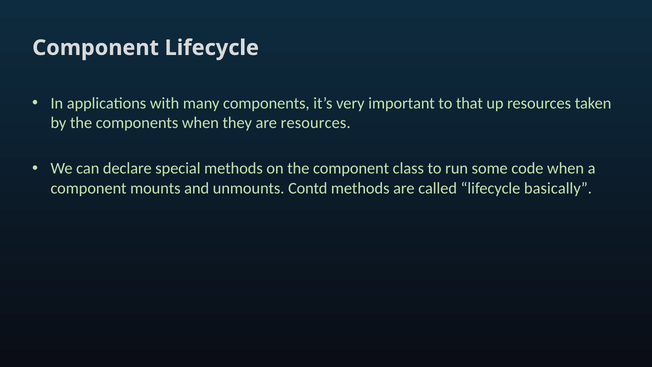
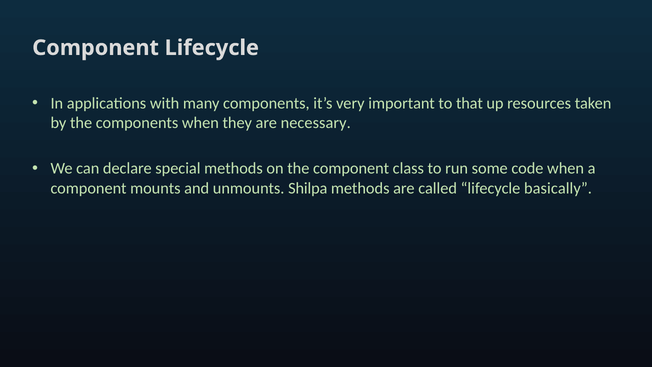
are resources: resources -> necessary (316, 123)
Contd: Contd -> Shilpa (308, 188)
